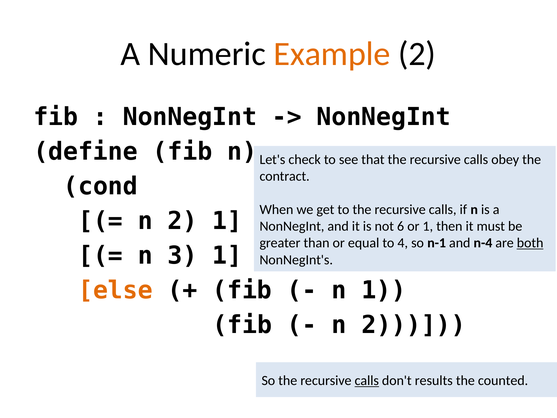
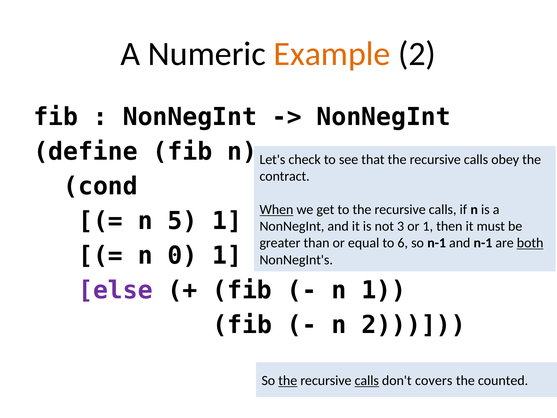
When underline: none -> present (276, 209)
2: 2 -> 5 (182, 221)
6: 6 -> 3 (401, 226)
4: 4 -> 6 (403, 243)
and n-4: n-4 -> n-1 (483, 243)
3: 3 -> 0 (182, 256)
else colour: orange -> purple (115, 290)
the underline: none -> present (288, 380)
results: results -> covers (434, 380)
